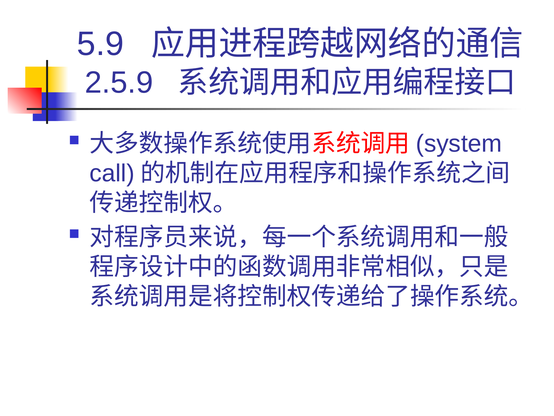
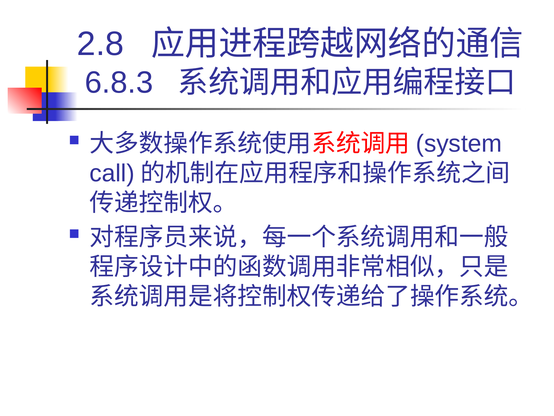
5.9: 5.9 -> 2.8 (100, 44)
2.5.9: 2.5.9 -> 6.8.3 (119, 82)
